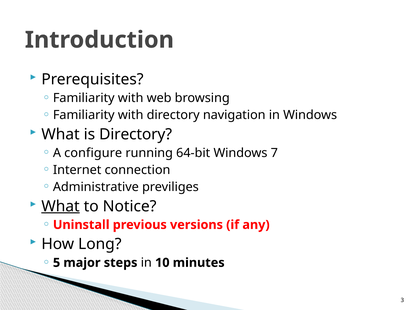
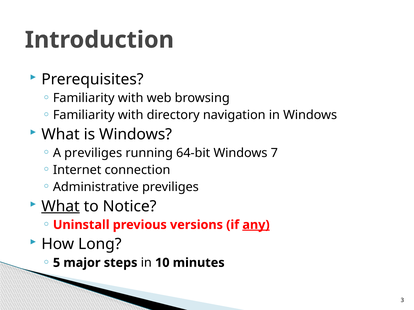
is Directory: Directory -> Windows (136, 135)
A configure: configure -> previliges (93, 153)
any underline: none -> present (256, 225)
